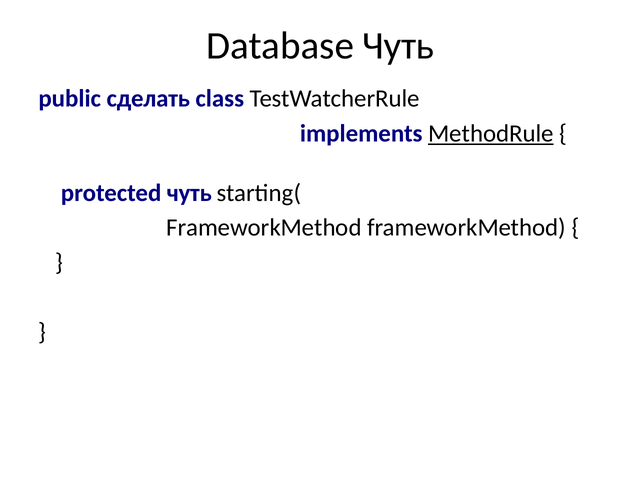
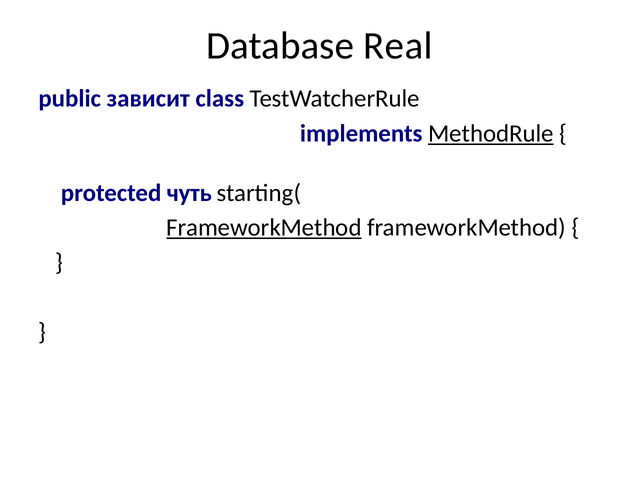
Database Чуть: Чуть -> Real (398, 46)
сделать: сделать -> зависит (148, 99)
FrameworkMethod underline: none -> present (264, 228)
